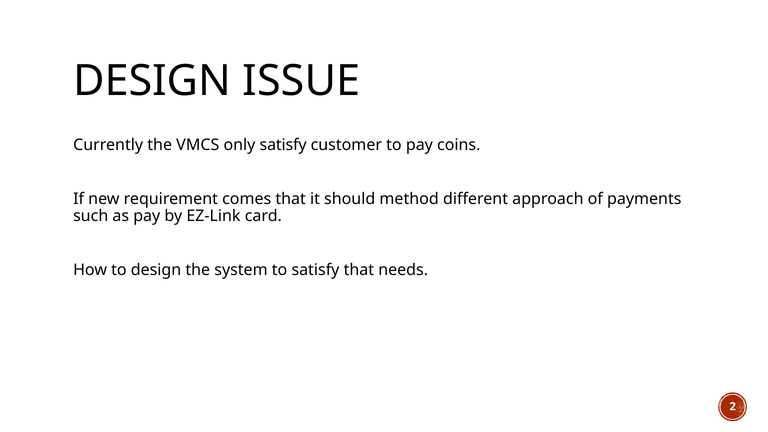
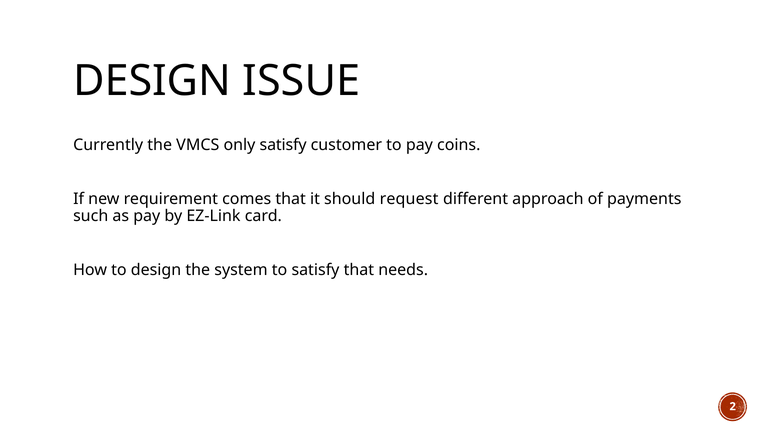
method: method -> request (409, 199)
